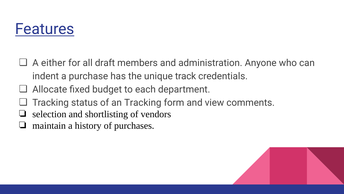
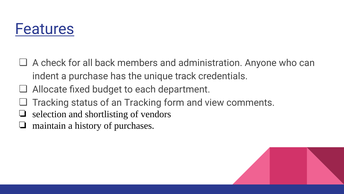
either: either -> check (53, 63)
draft: draft -> back (105, 63)
